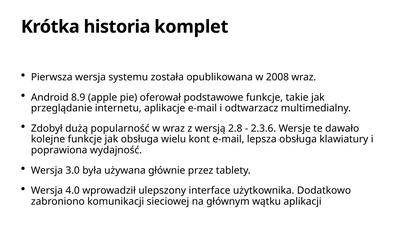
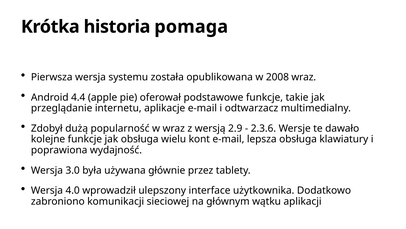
komplet: komplet -> pomaga (191, 27)
8.9: 8.9 -> 4.4 (78, 97)
2.8: 2.8 -> 2.9 (235, 128)
